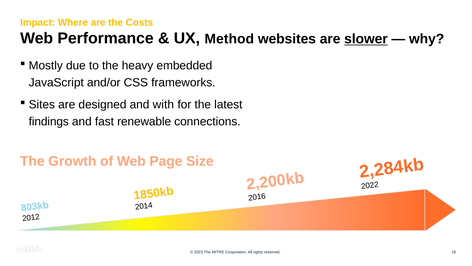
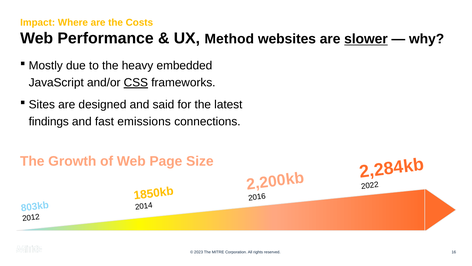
CSS underline: none -> present (136, 83)
with: with -> said (163, 105)
renewable: renewable -> emissions (144, 121)
